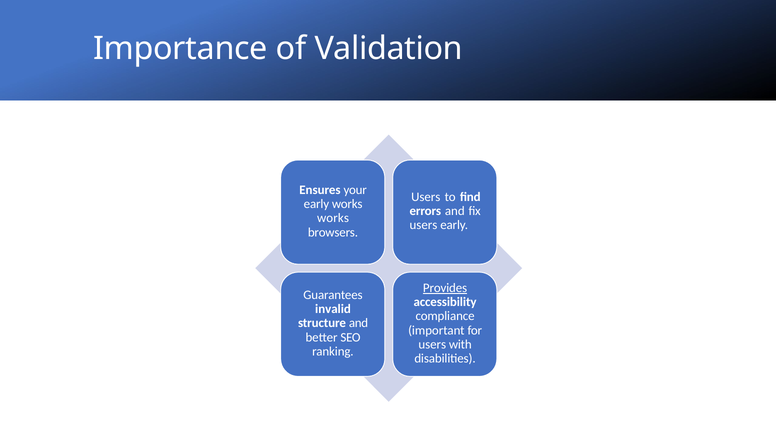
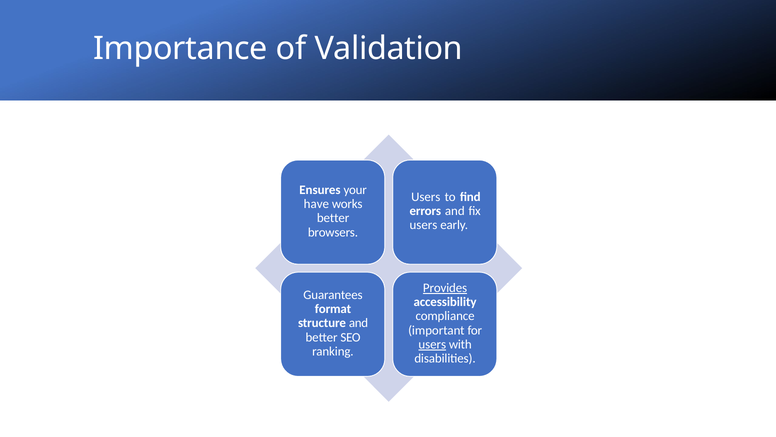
early: early -> have (316, 204)
works: works -> better (333, 218)
invalid: invalid -> format (333, 309)
users underline: none -> present (432, 344)
